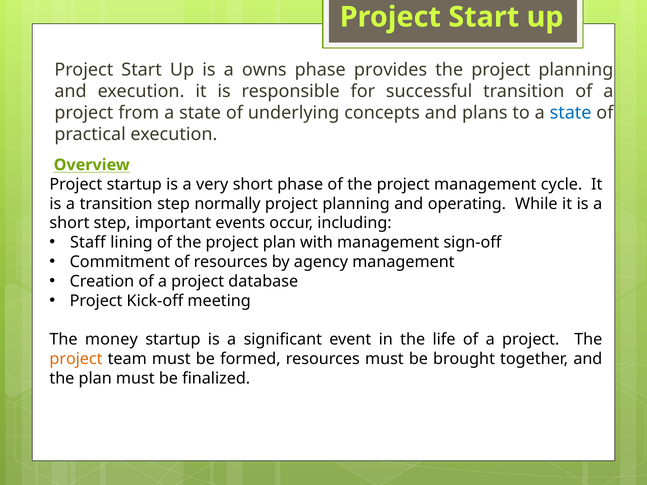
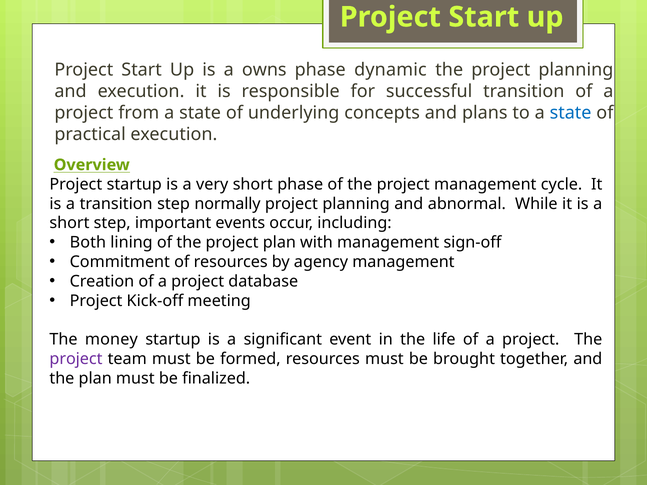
provides: provides -> dynamic (390, 70)
operating: operating -> abnormal (467, 204)
Staff: Staff -> Both (88, 243)
project colour: orange -> purple (76, 359)
